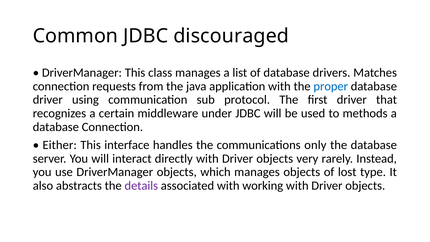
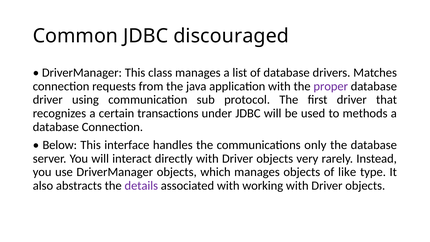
proper colour: blue -> purple (331, 86)
middleware: middleware -> transactions (168, 113)
Either: Either -> Below (60, 145)
lost: lost -> like (347, 172)
